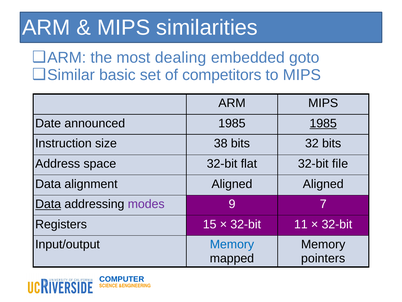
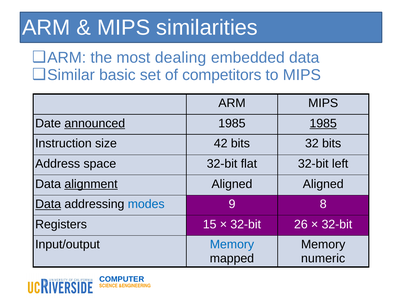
embedded goto: goto -> data (304, 57)
announced underline: none -> present (95, 123)
38: 38 -> 42 (221, 143)
file: file -> left (340, 164)
alignment underline: none -> present (91, 184)
modes colour: purple -> blue (146, 204)
7: 7 -> 8 (323, 204)
11: 11 -> 26 (301, 224)
pointers: pointers -> numeric (323, 258)
